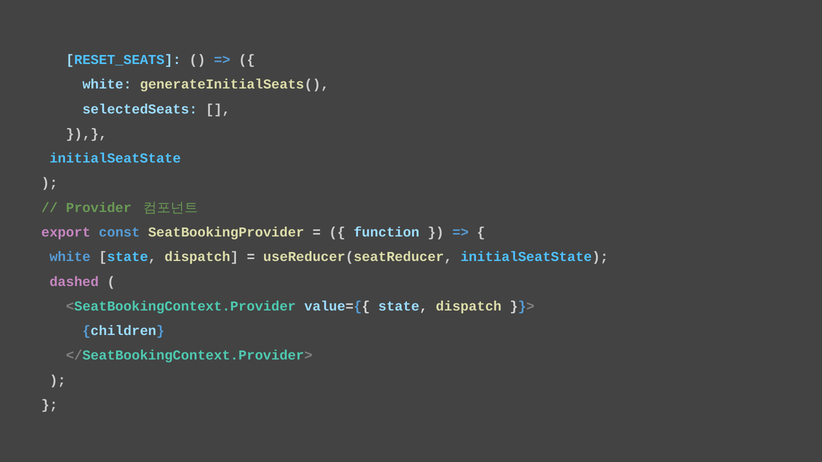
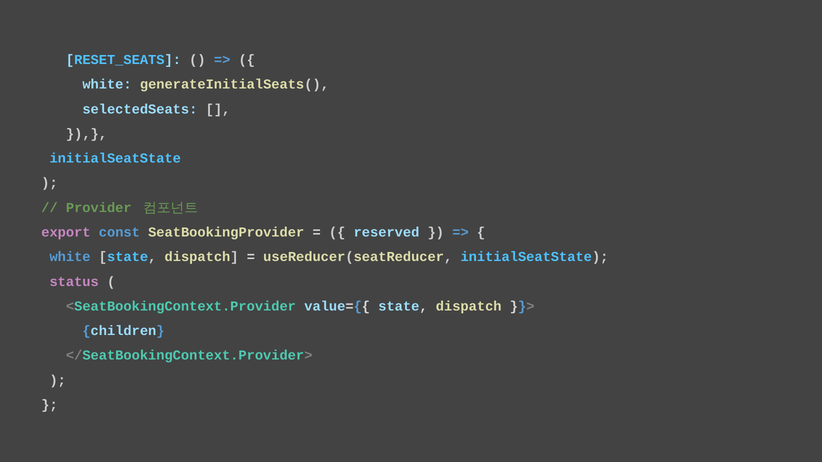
function: function -> reserved (387, 232)
dashed: dashed -> status (74, 282)
